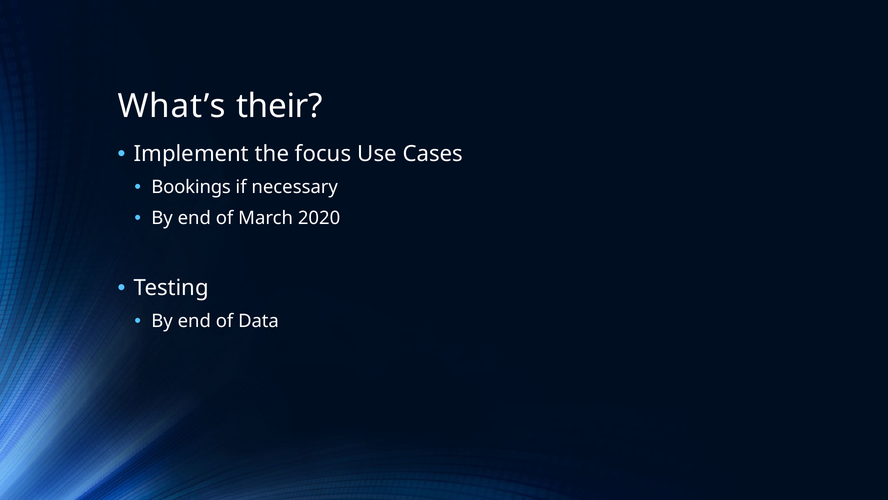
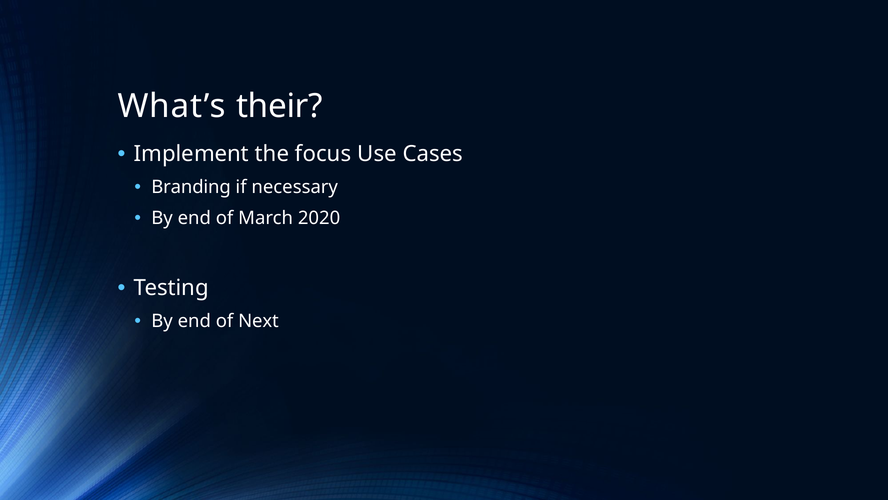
Bookings: Bookings -> Branding (191, 187)
Data: Data -> Next (258, 321)
